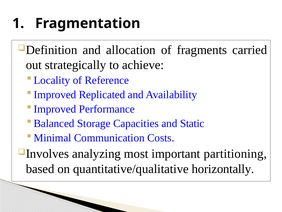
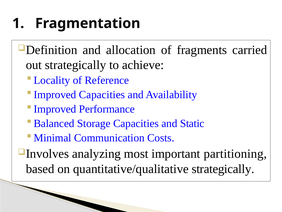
Replicated: Replicated -> Capacities (102, 94)
quantitative/qualitative horizontally: horizontally -> strategically (223, 168)
